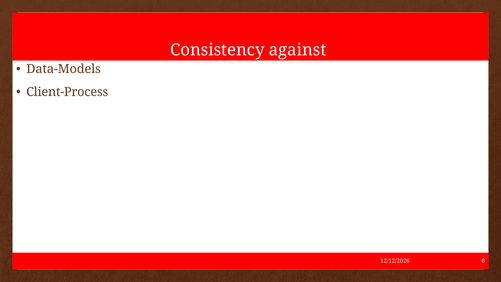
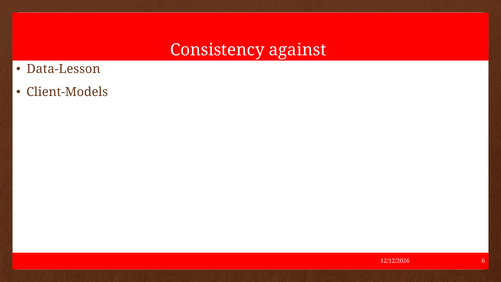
Data-Models: Data-Models -> Data-Lesson (64, 69)
Client-Process: Client-Process -> Client-Models (67, 92)
